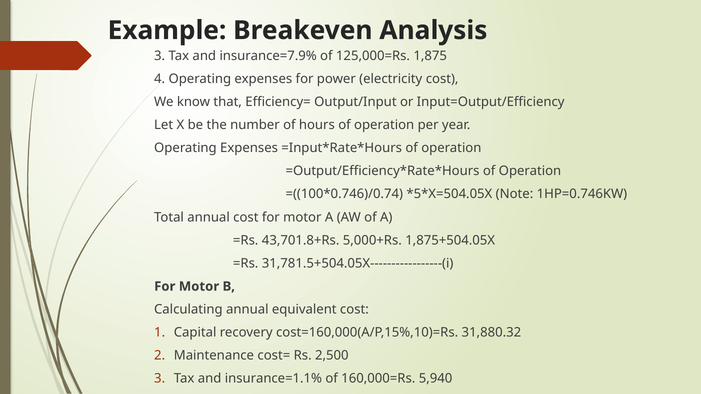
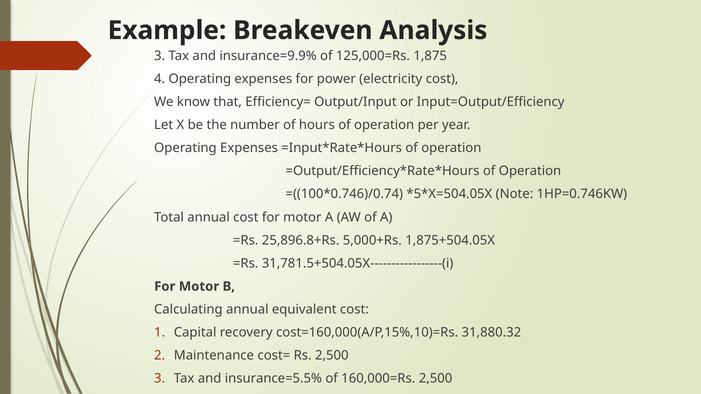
insurance=7.9%: insurance=7.9% -> insurance=9.9% (268, 56)
43,701.8+Rs: 43,701.8+Rs -> 25,896.8+Rs (301, 240)
insurance=1.1%: insurance=1.1% -> insurance=5.5% (273, 379)
160,000=Rs 5,940: 5,940 -> 2,500 (436, 379)
